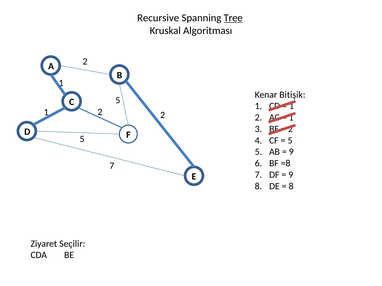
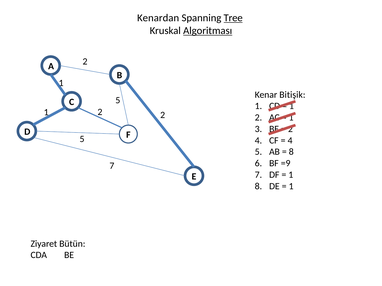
Recursive: Recursive -> Kenardan (158, 18)
Algoritması underline: none -> present (208, 31)
5: 5 -> 4 (290, 141)
9: 9 -> 8 (291, 152)
=8: =8 -> =9 (286, 164)
9: 9 -> 1 (291, 175)
8: 8 -> 1 (291, 186)
Seçilir: Seçilir -> Bütün (72, 244)
